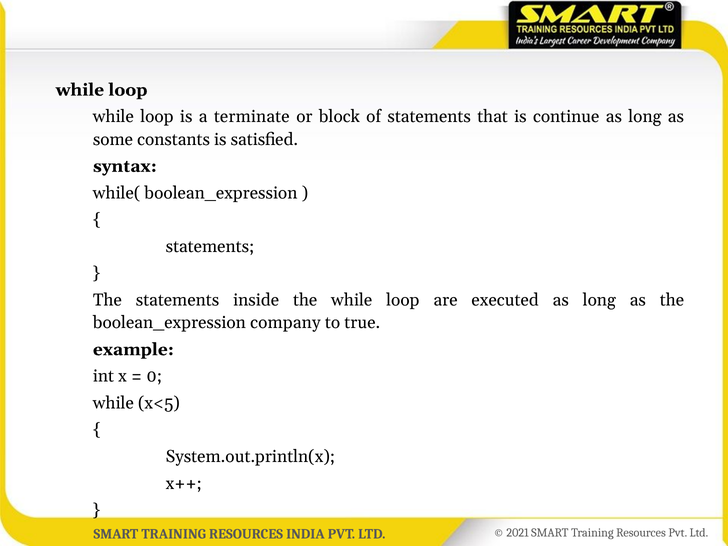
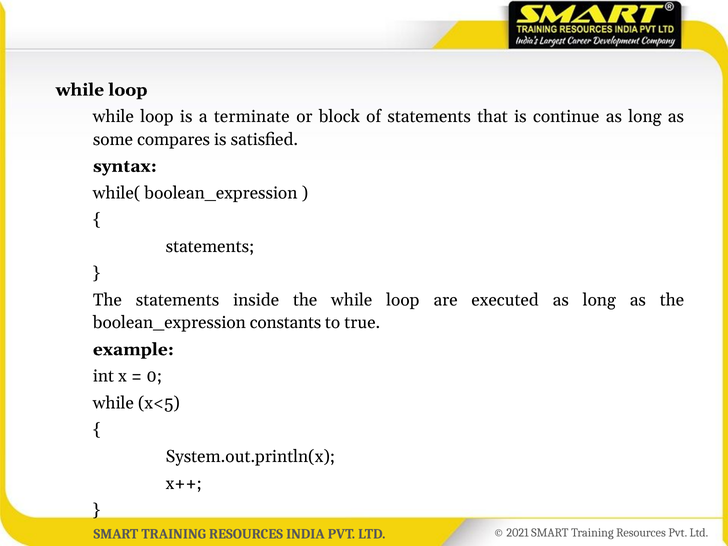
constants: constants -> compares (174, 139)
company: company -> constants (286, 323)
